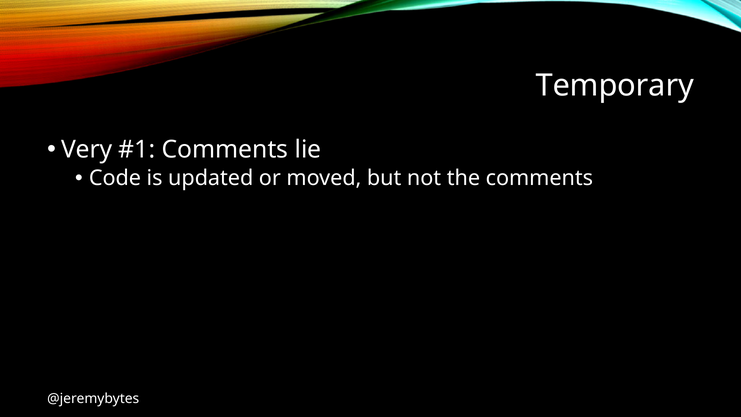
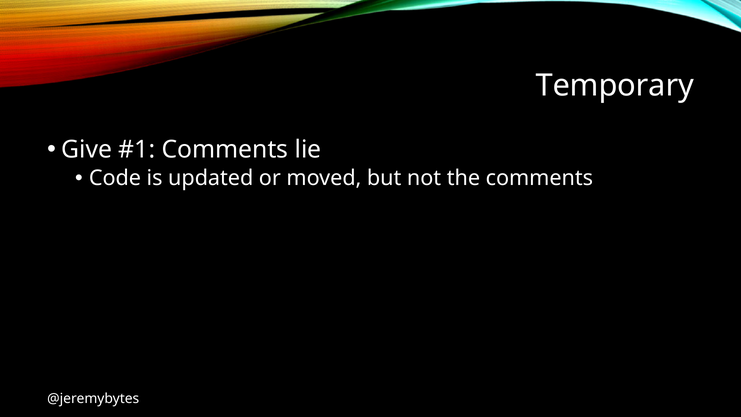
Very: Very -> Give (87, 149)
